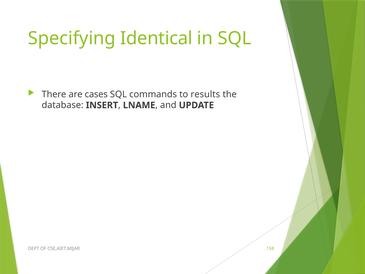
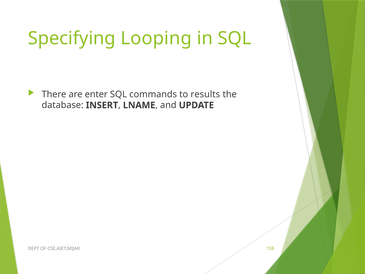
Identical: Identical -> Looping (156, 38)
cases: cases -> enter (96, 94)
